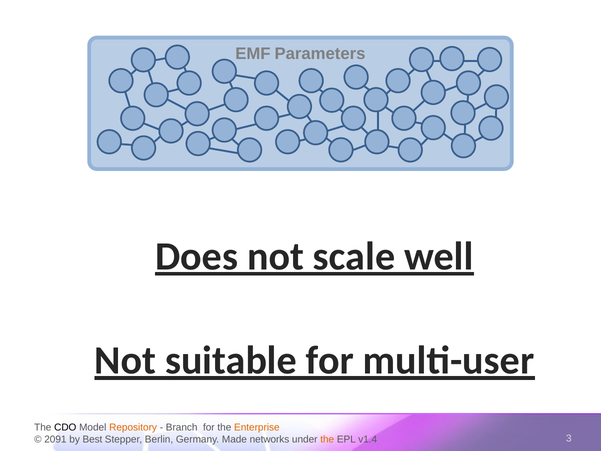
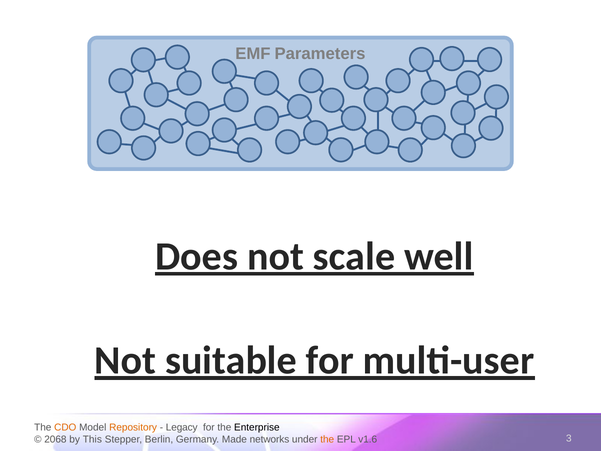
CDO colour: black -> orange (65, 427)
Branch: Branch -> Legacy (182, 427)
Enterprise colour: orange -> black (257, 427)
2091: 2091 -> 2068 (55, 439)
Best: Best -> This (92, 439)
v1.4: v1.4 -> v1.6 (368, 439)
